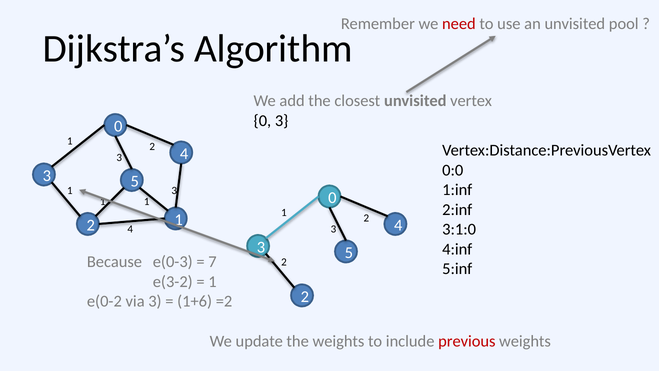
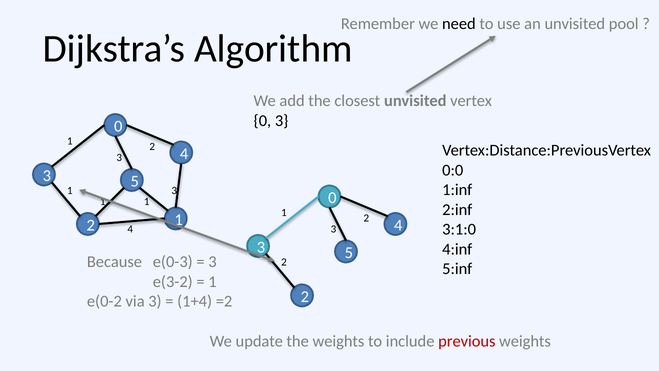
need colour: red -> black (459, 24)
7: 7 -> 3 (213, 262)
1+6: 1+6 -> 1+4 (195, 301)
